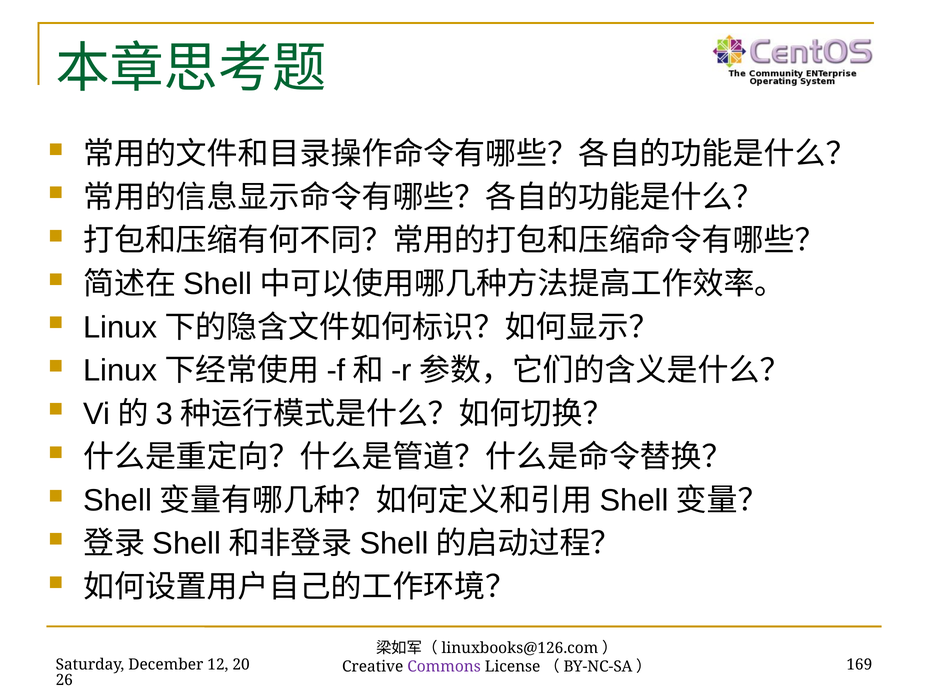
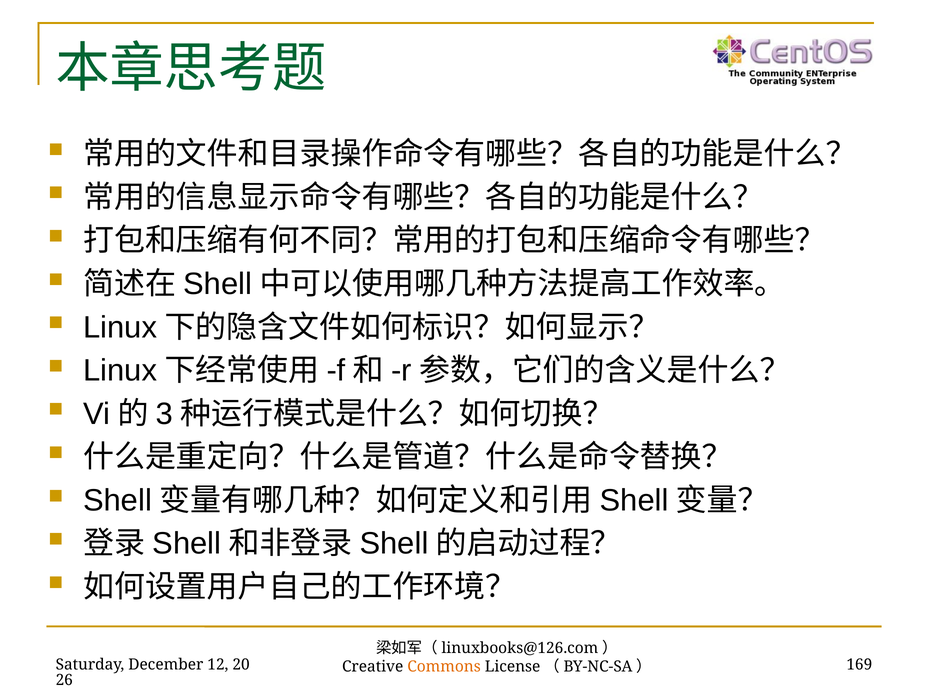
Commons colour: purple -> orange (444, 667)
